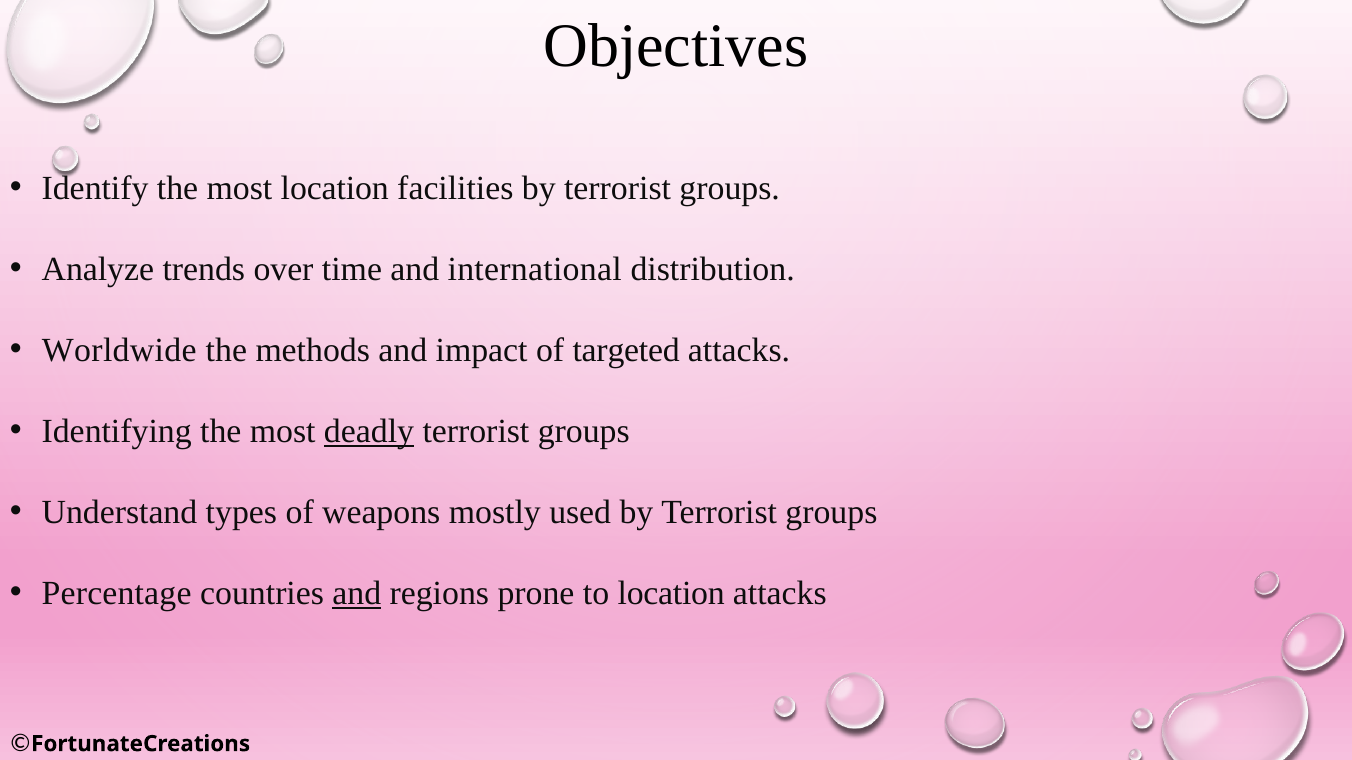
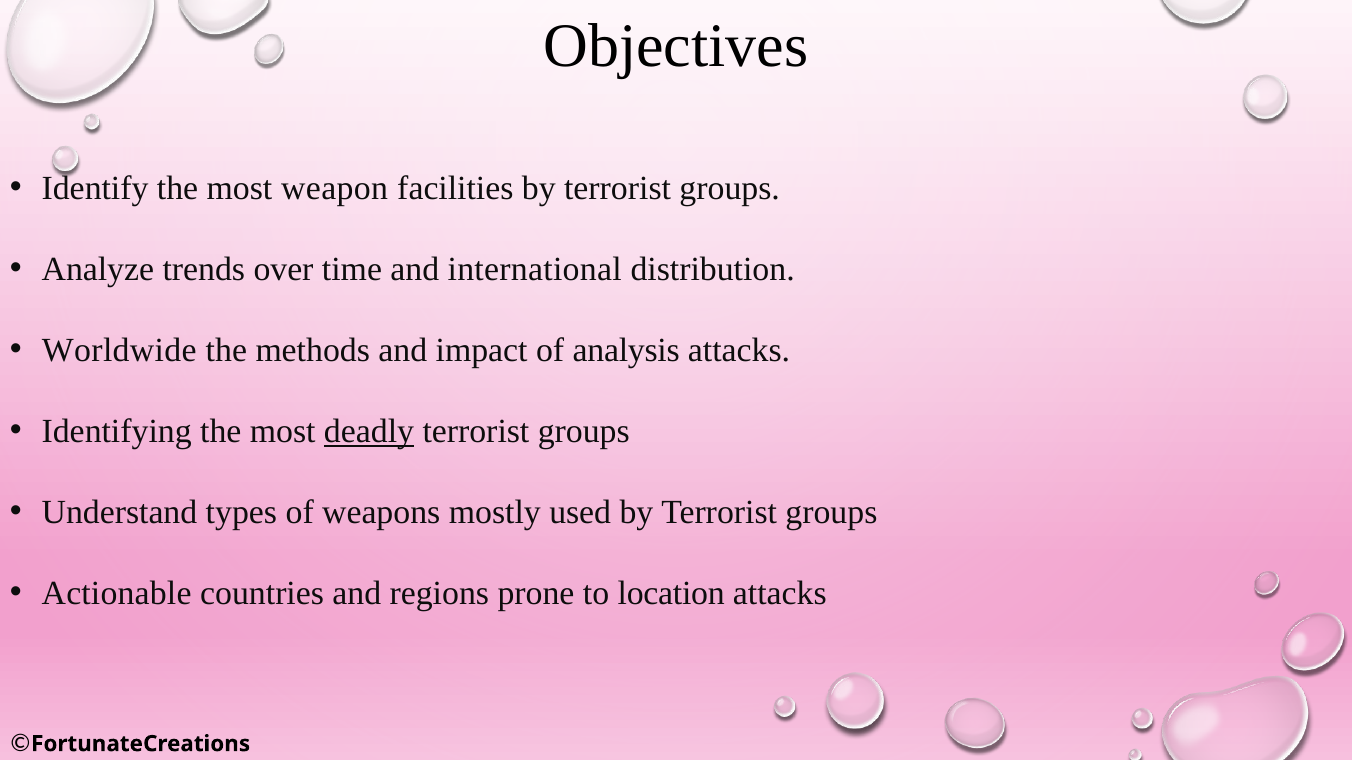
most location: location -> weapon (335, 188)
targeted: targeted -> analysis (626, 350)
Percentage: Percentage -> Actionable (117, 594)
and underline: present -> none (357, 594)
